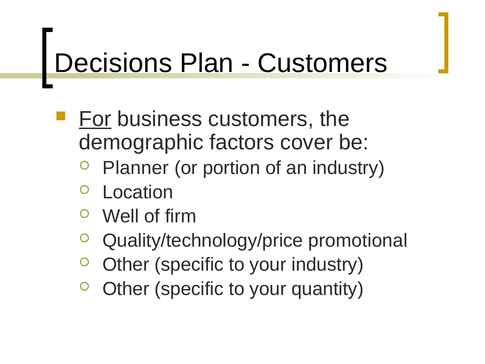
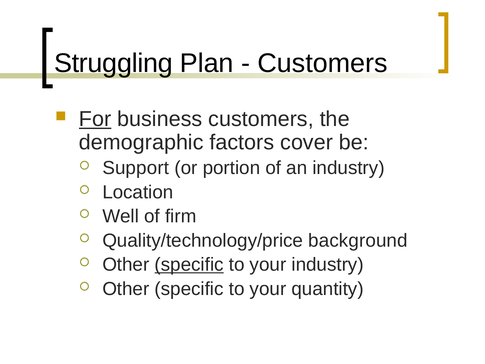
Decisions: Decisions -> Struggling (113, 63)
Planner: Planner -> Support (136, 168)
promotional: promotional -> background (358, 240)
specific underline: none -> present (189, 265)
